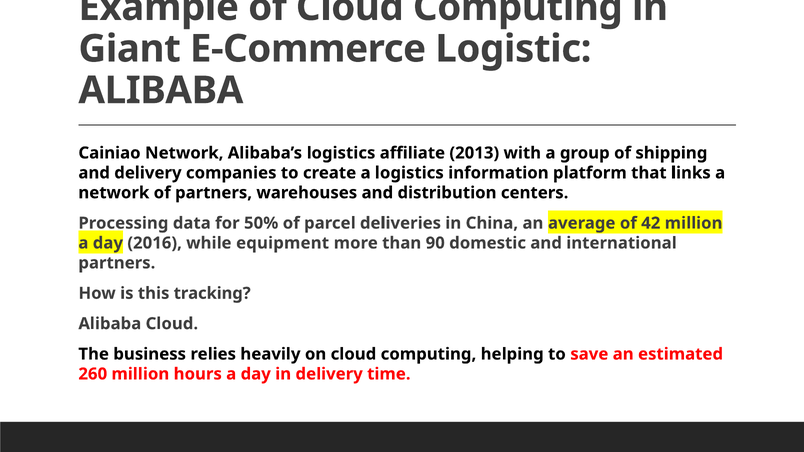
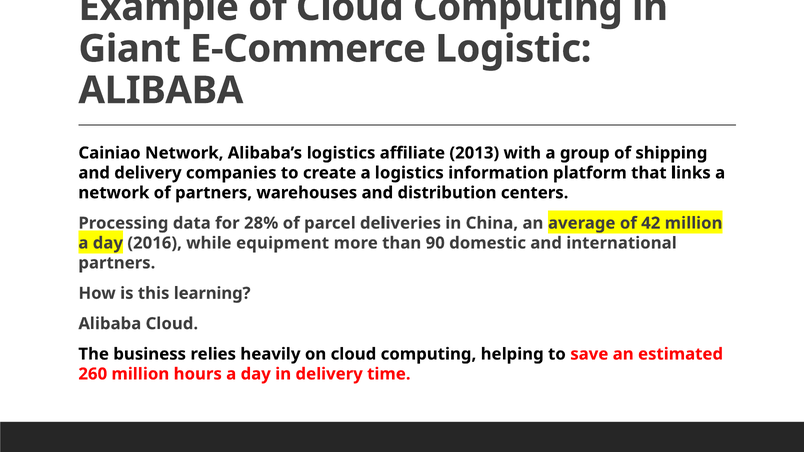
50%: 50% -> 28% (261, 223)
tracking: tracking -> learning (212, 293)
